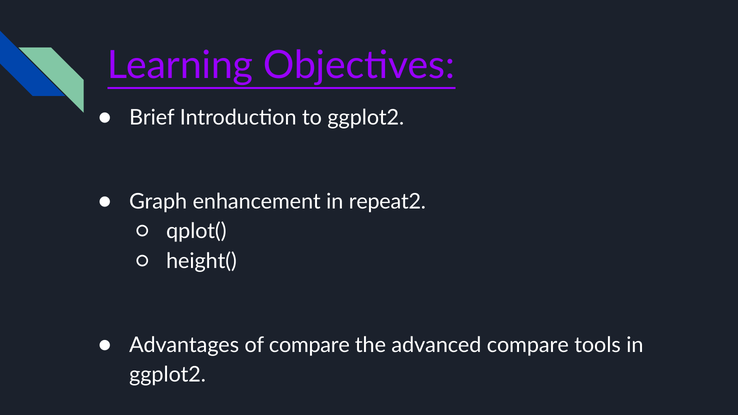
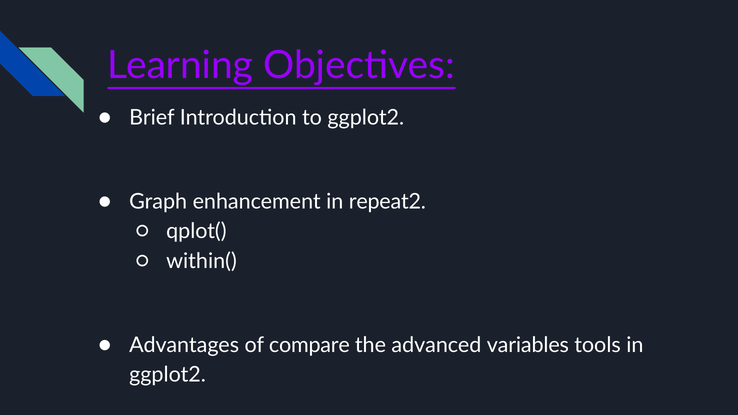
height(: height( -> within( (201, 261)
advanced compare: compare -> variables (528, 345)
